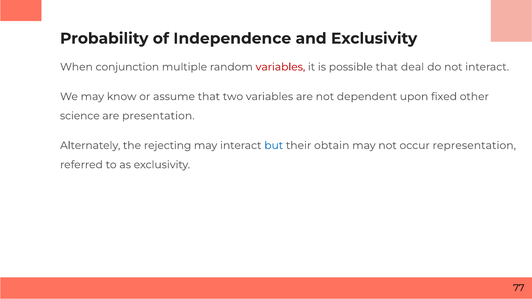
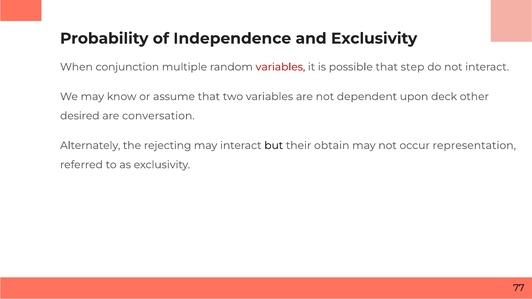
deal: deal -> step (413, 67)
fixed: fixed -> deck (444, 97)
science: science -> desired (80, 116)
presentation: presentation -> conversation (158, 116)
but colour: blue -> black (274, 146)
